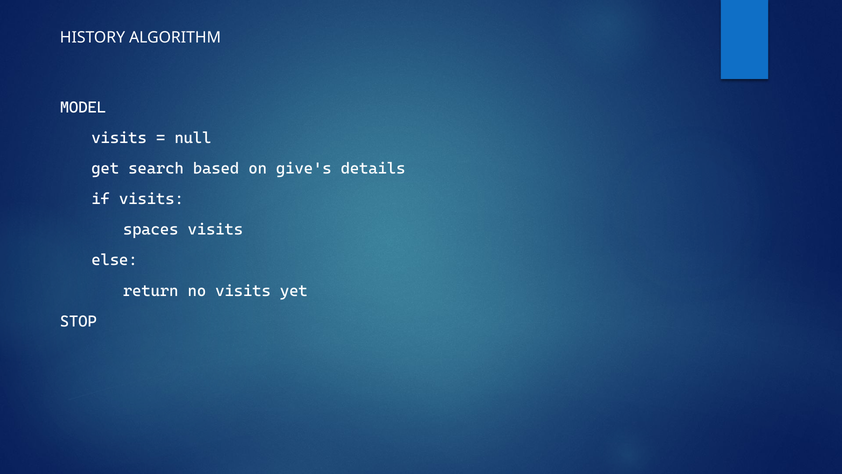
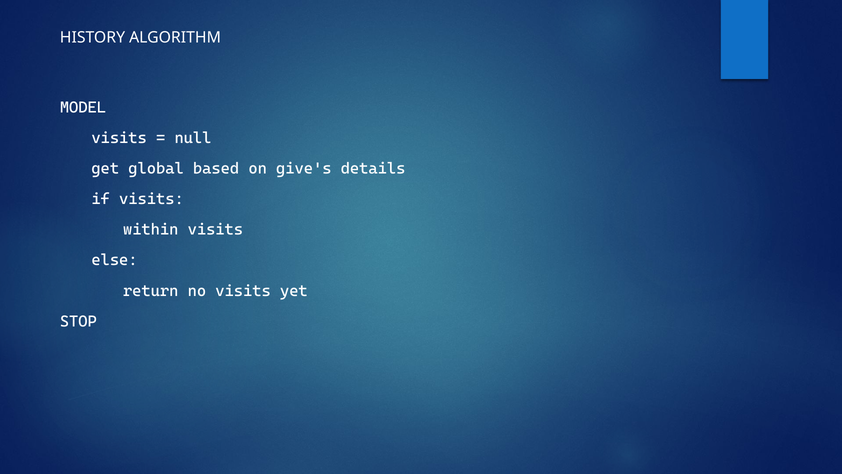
search: search -> global (156, 168)
spaces: spaces -> within (151, 229)
